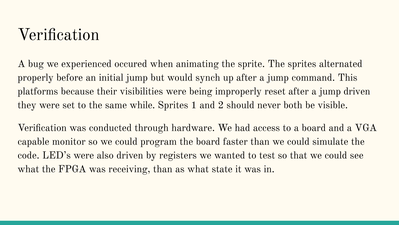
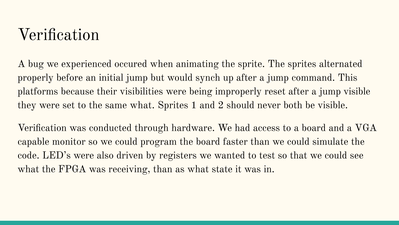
jump driven: driven -> visible (357, 91)
same while: while -> what (142, 105)
